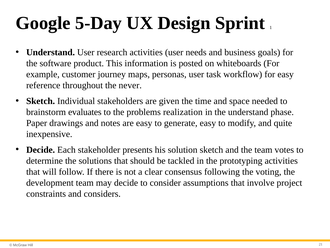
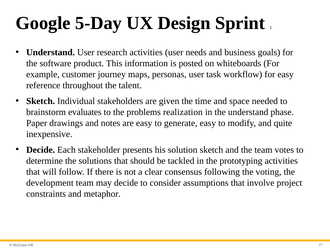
never: never -> talent (130, 85)
considers: considers -> metaphor (102, 193)
